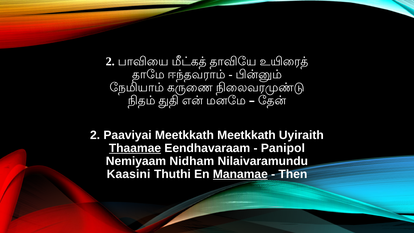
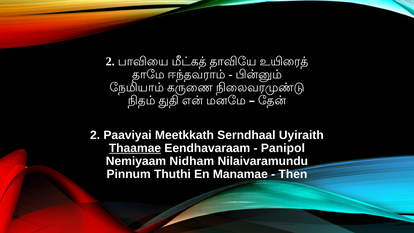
Meetkkath Meetkkath: Meetkkath -> Serndhaal (246, 135)
Kaasini: Kaasini -> Pinnum (129, 174)
Manamae underline: present -> none (240, 174)
